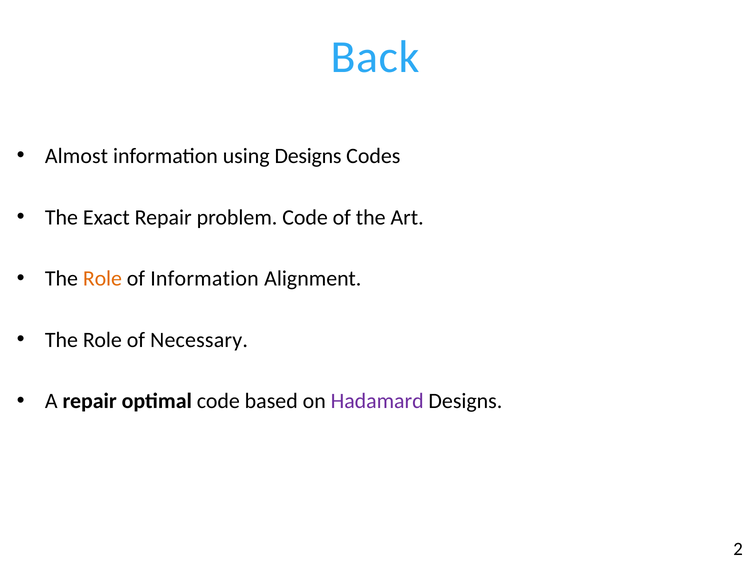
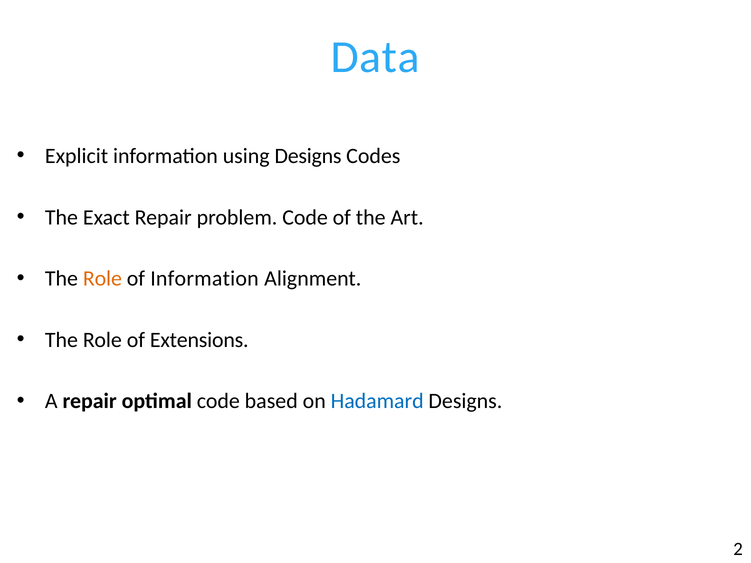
Back: Back -> Data (375, 57)
Almost: Almost -> Explicit (77, 156)
Necessary: Necessary -> Extensions (199, 340)
Hadamard colour: purple -> blue (377, 401)
